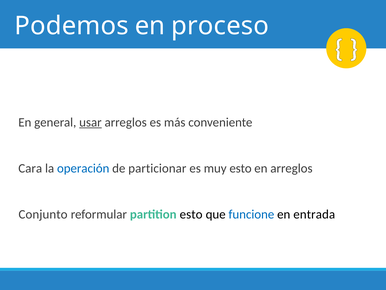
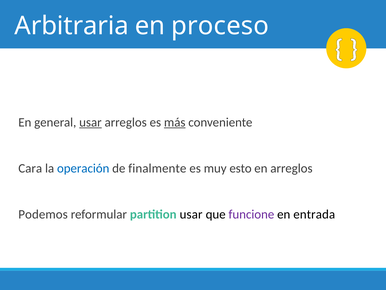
Podemos: Podemos -> Arbitraria (72, 26)
más underline: none -> present (175, 122)
particionar: particionar -> finalmente (157, 168)
Conjunto: Conjunto -> Podemos (43, 214)
partition esto: esto -> usar (191, 214)
funcione colour: blue -> purple (251, 214)
